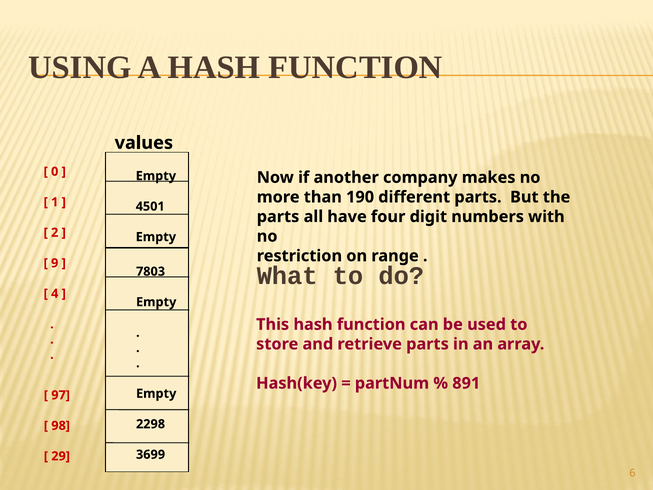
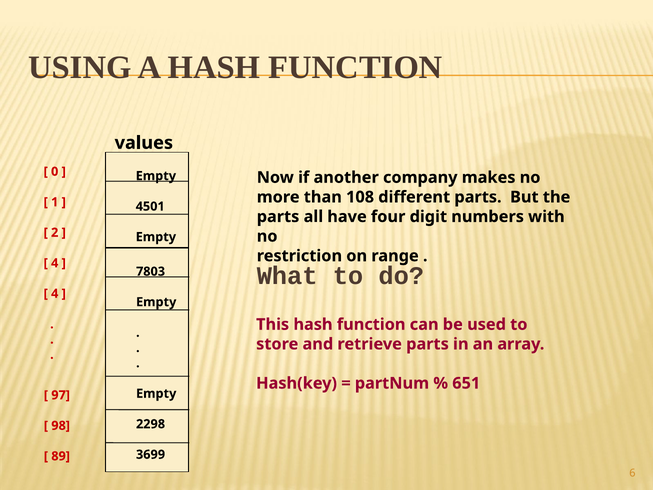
190: 190 -> 108 (360, 197)
9: 9 -> 4 (55, 263)
891: 891 -> 651 (466, 383)
29: 29 -> 89 (61, 456)
